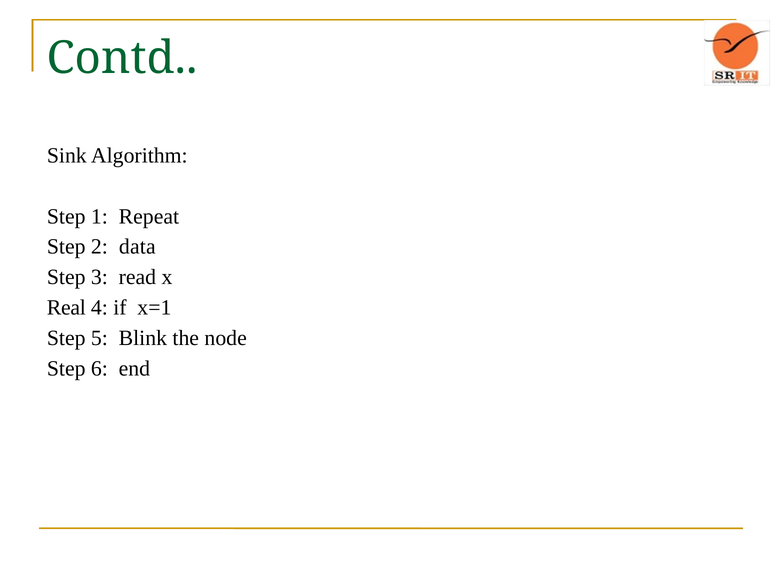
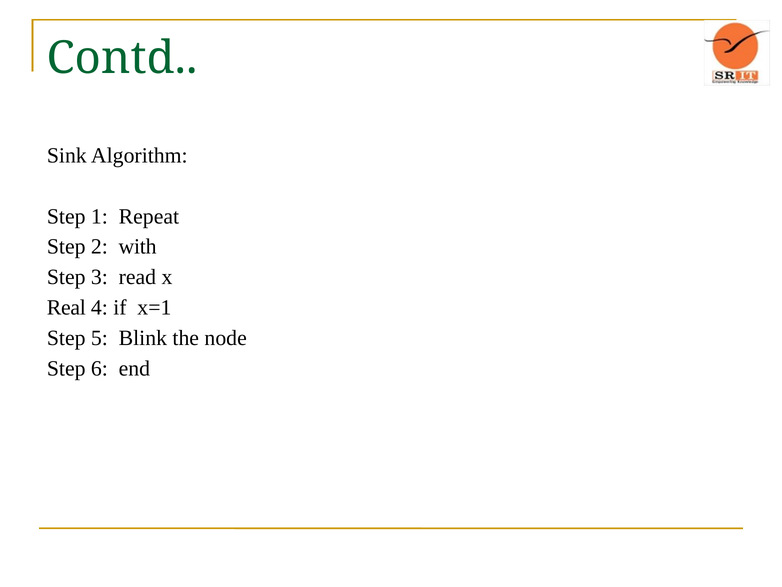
data: data -> with (138, 247)
